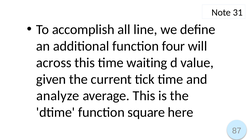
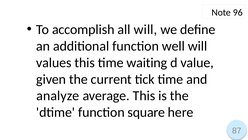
31: 31 -> 96 (238, 12)
all line: line -> will (145, 29)
four: four -> well (173, 46)
across: across -> values (54, 62)
